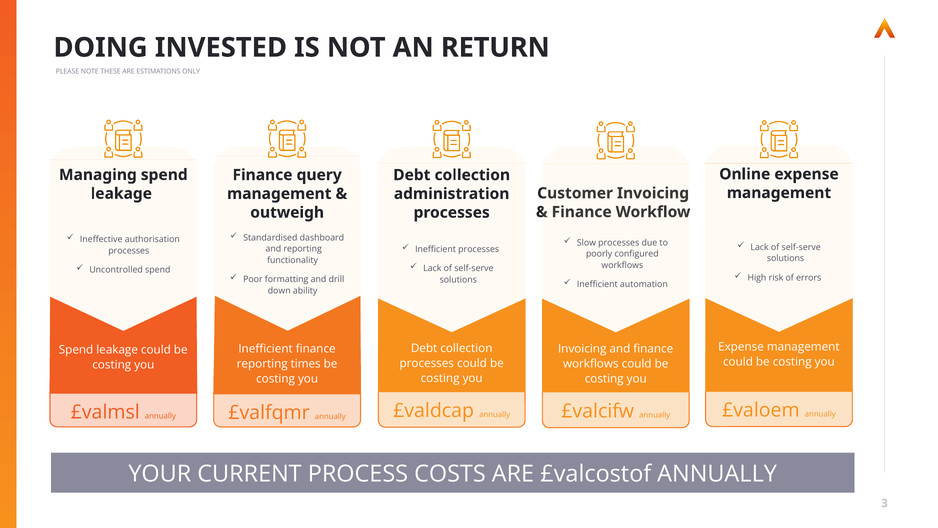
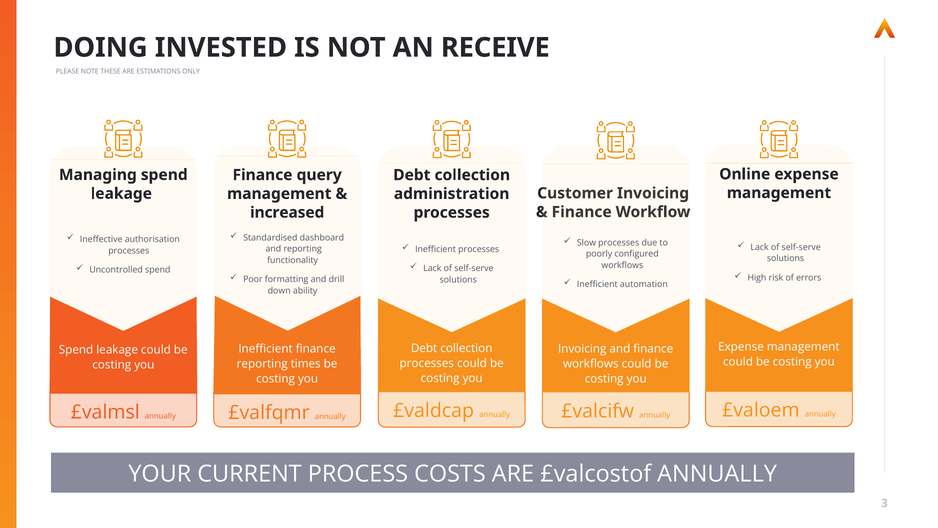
RETURN: RETURN -> RECEIVE (495, 48)
outweigh: outweigh -> increased (287, 212)
